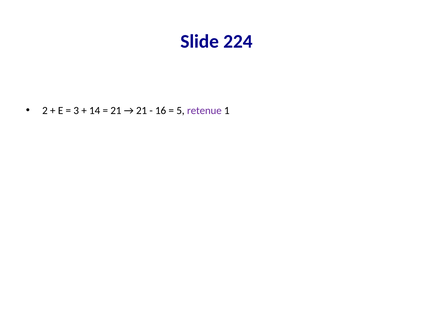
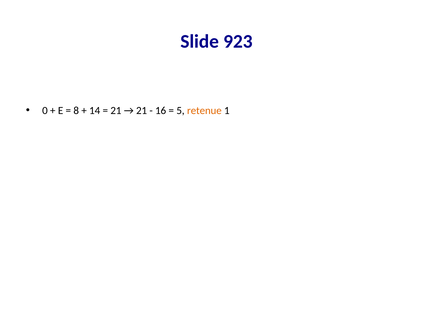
224: 224 -> 923 (238, 41)
2: 2 -> 0 (45, 110)
3: 3 -> 8 (76, 110)
retenue colour: purple -> orange (204, 110)
